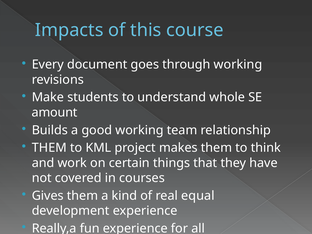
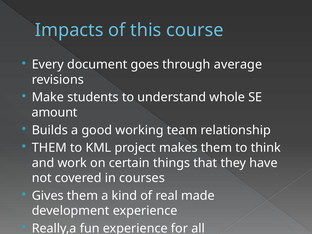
through working: working -> average (238, 65)
equal: equal -> made (198, 196)
